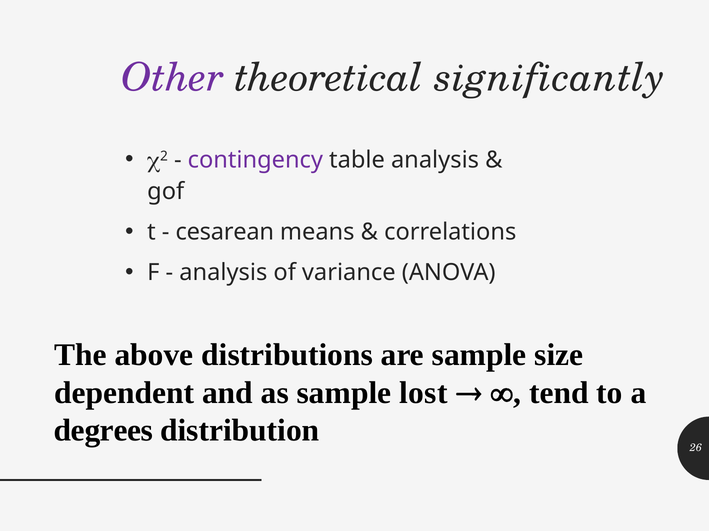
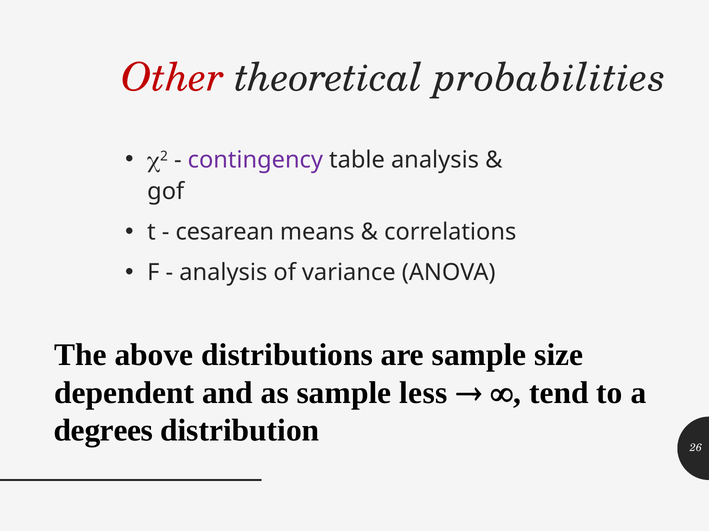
Other colour: purple -> red (173, 78)
significantly: significantly -> probabilities (550, 78)
lost: lost -> less (423, 393)
